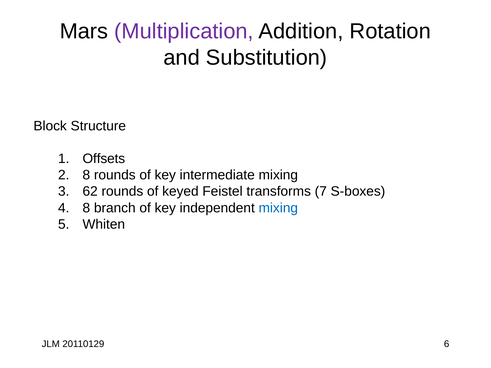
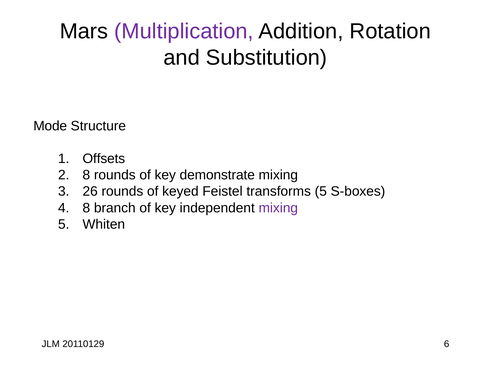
Block: Block -> Mode (50, 126)
intermediate: intermediate -> demonstrate (217, 175)
62: 62 -> 26 (90, 192)
transforms 7: 7 -> 5 (321, 192)
mixing colour: blue -> purple (278, 208)
